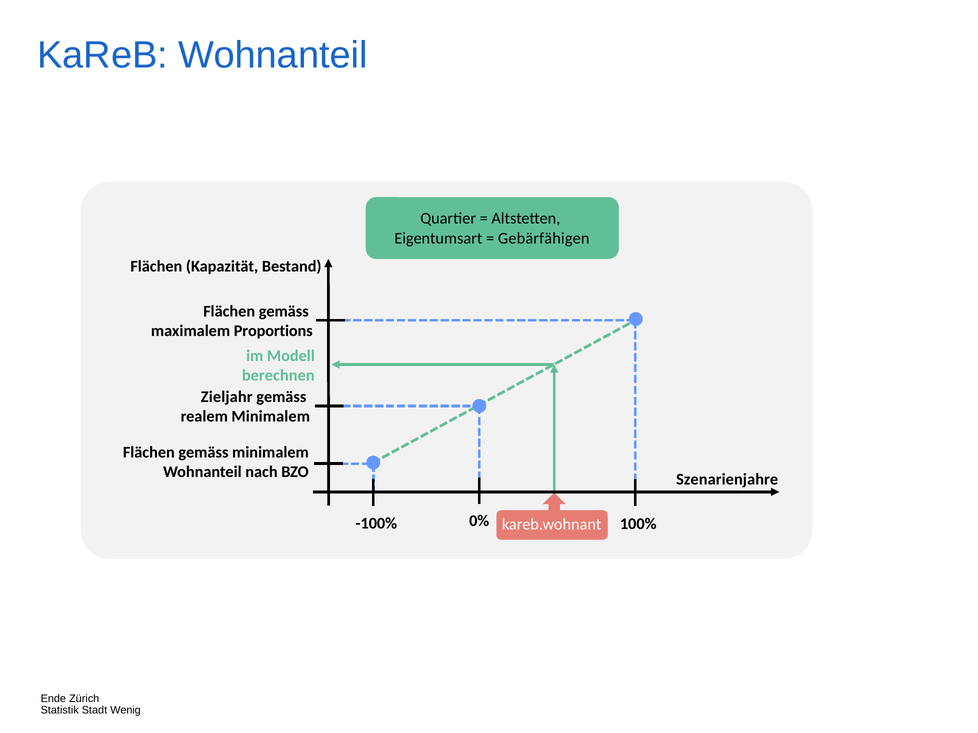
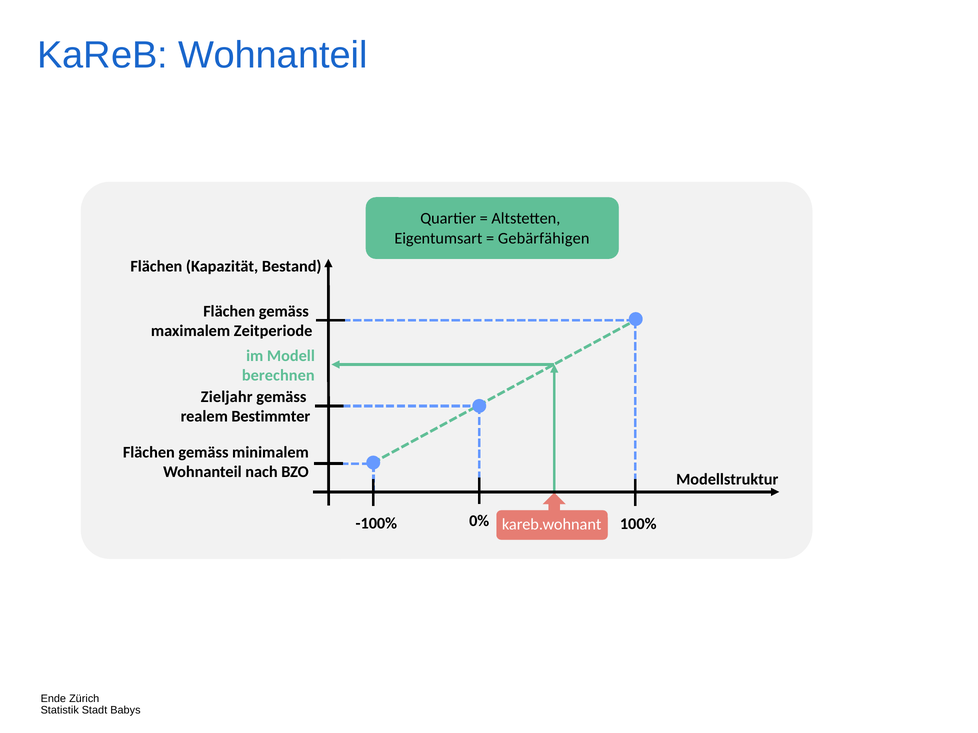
Proportions: Proportions -> Zeitperiode (273, 331)
realem Minimalem: Minimalem -> Bestimmter (271, 417)
Szenarienjahre: Szenarienjahre -> Modellstruktur (727, 480)
Wenig: Wenig -> Babys (125, 711)
